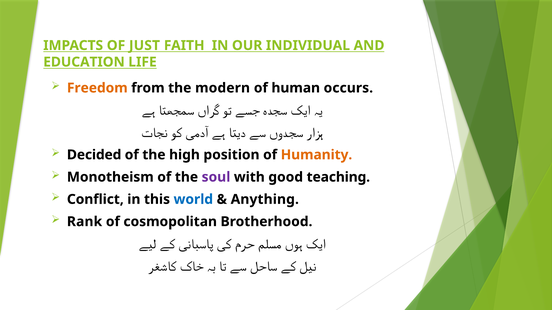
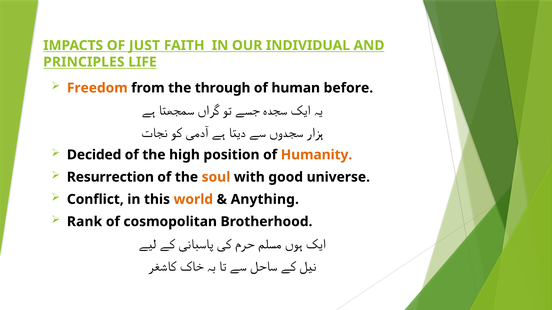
EDUCATION: EDUCATION -> PRINCIPLES (84, 62)
modern: modern -> through (223, 88)
occurs: occurs -> before (348, 88)
Monotheism: Monotheism -> Resurrection (110, 177)
soul colour: purple -> orange (216, 177)
teaching: teaching -> universe (338, 177)
world colour: blue -> orange (193, 200)
